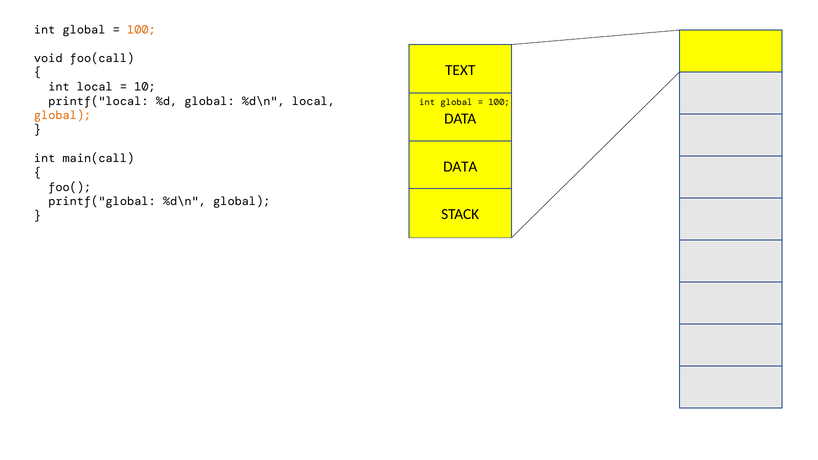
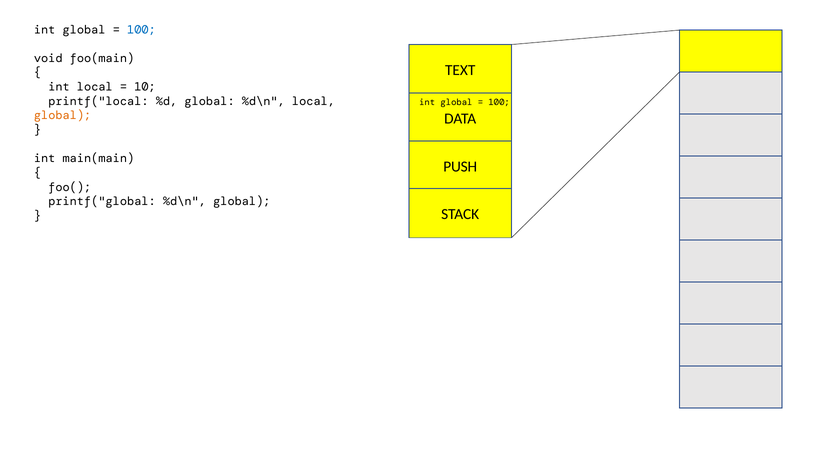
100 colour: orange -> blue (141, 30)
foo(call: foo(call -> foo(main (102, 58)
main(call: main(call -> main(main (98, 159)
DATA: DATA -> PUSH (460, 167)
